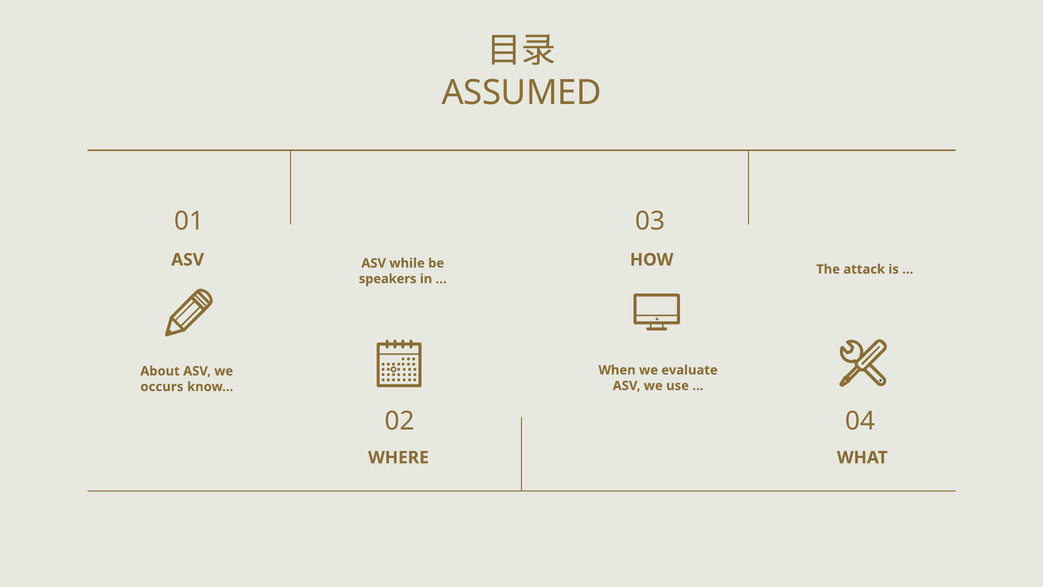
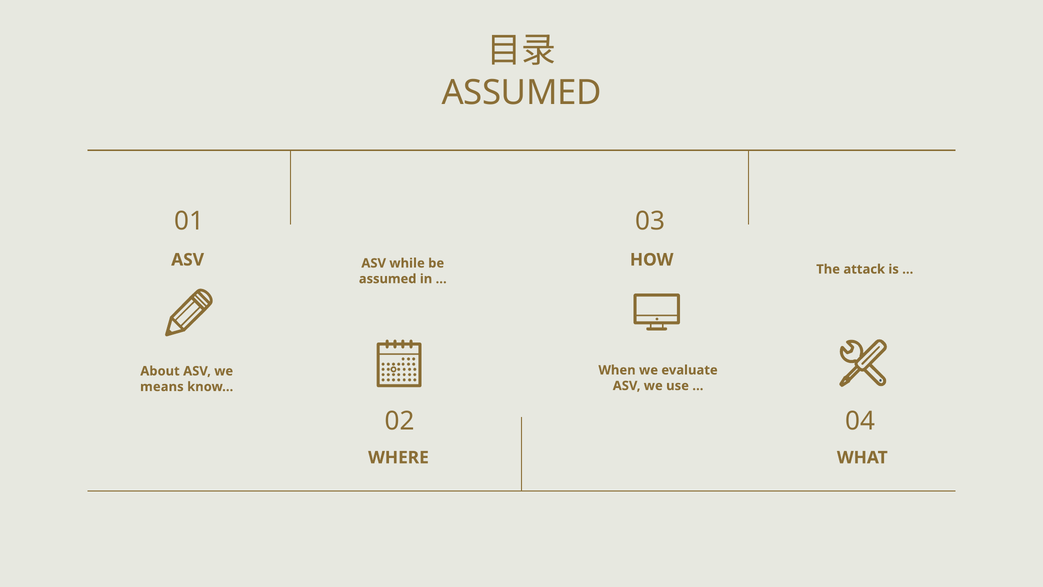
speakers: speakers -> assumed (388, 279)
occurs: occurs -> means (162, 387)
